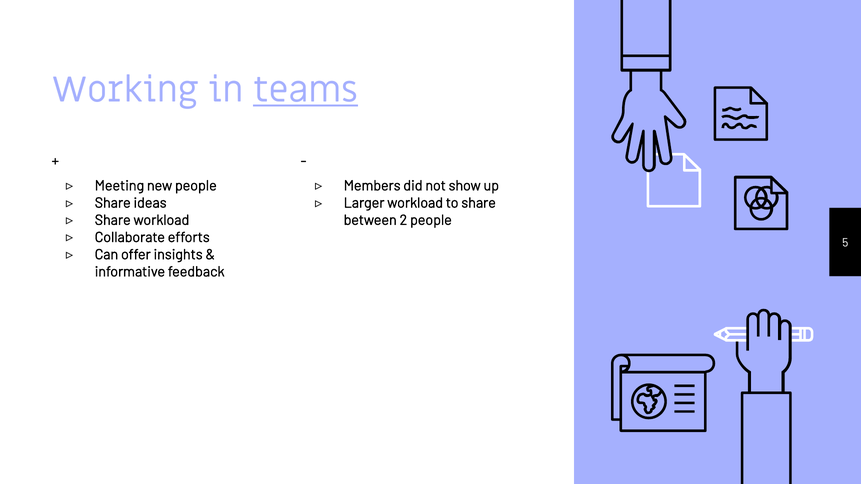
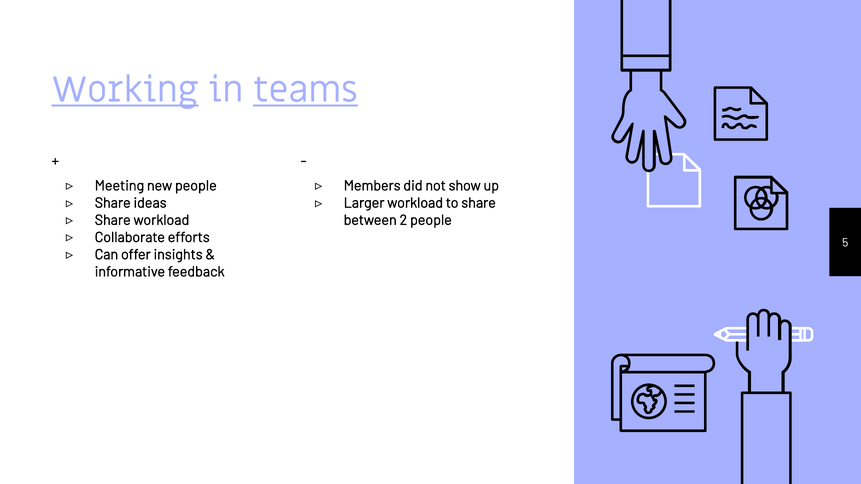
Working underline: none -> present (125, 90)
